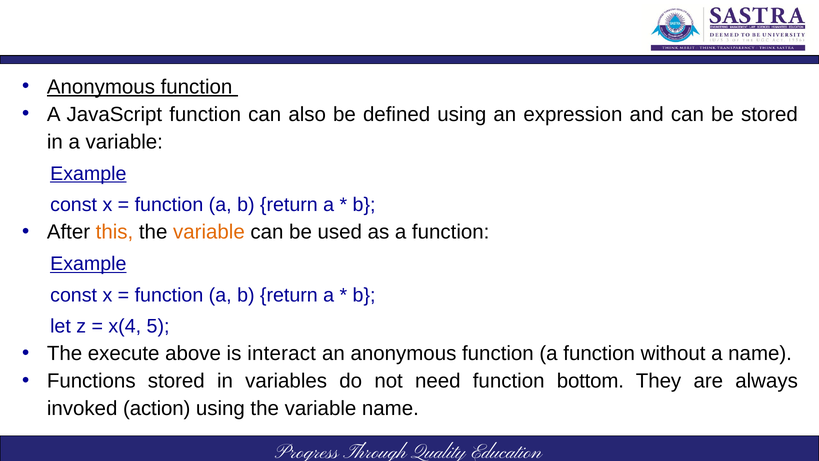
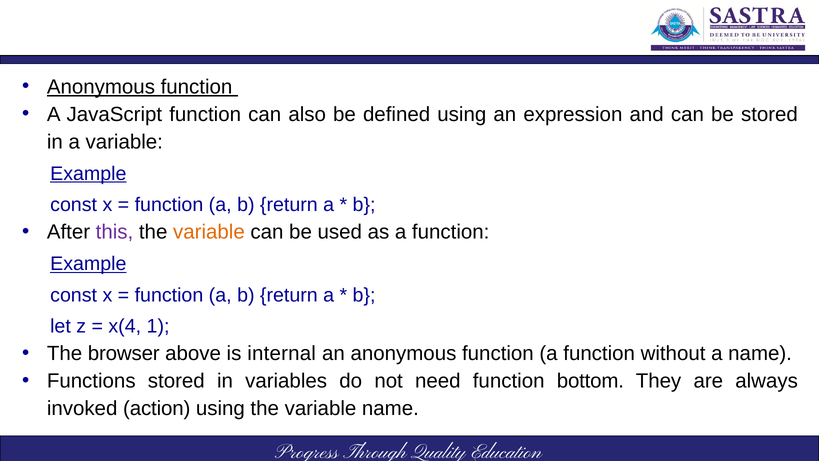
this colour: orange -> purple (114, 232)
5: 5 -> 1 (158, 326)
execute: execute -> browser (124, 353)
interact: interact -> internal (282, 353)
